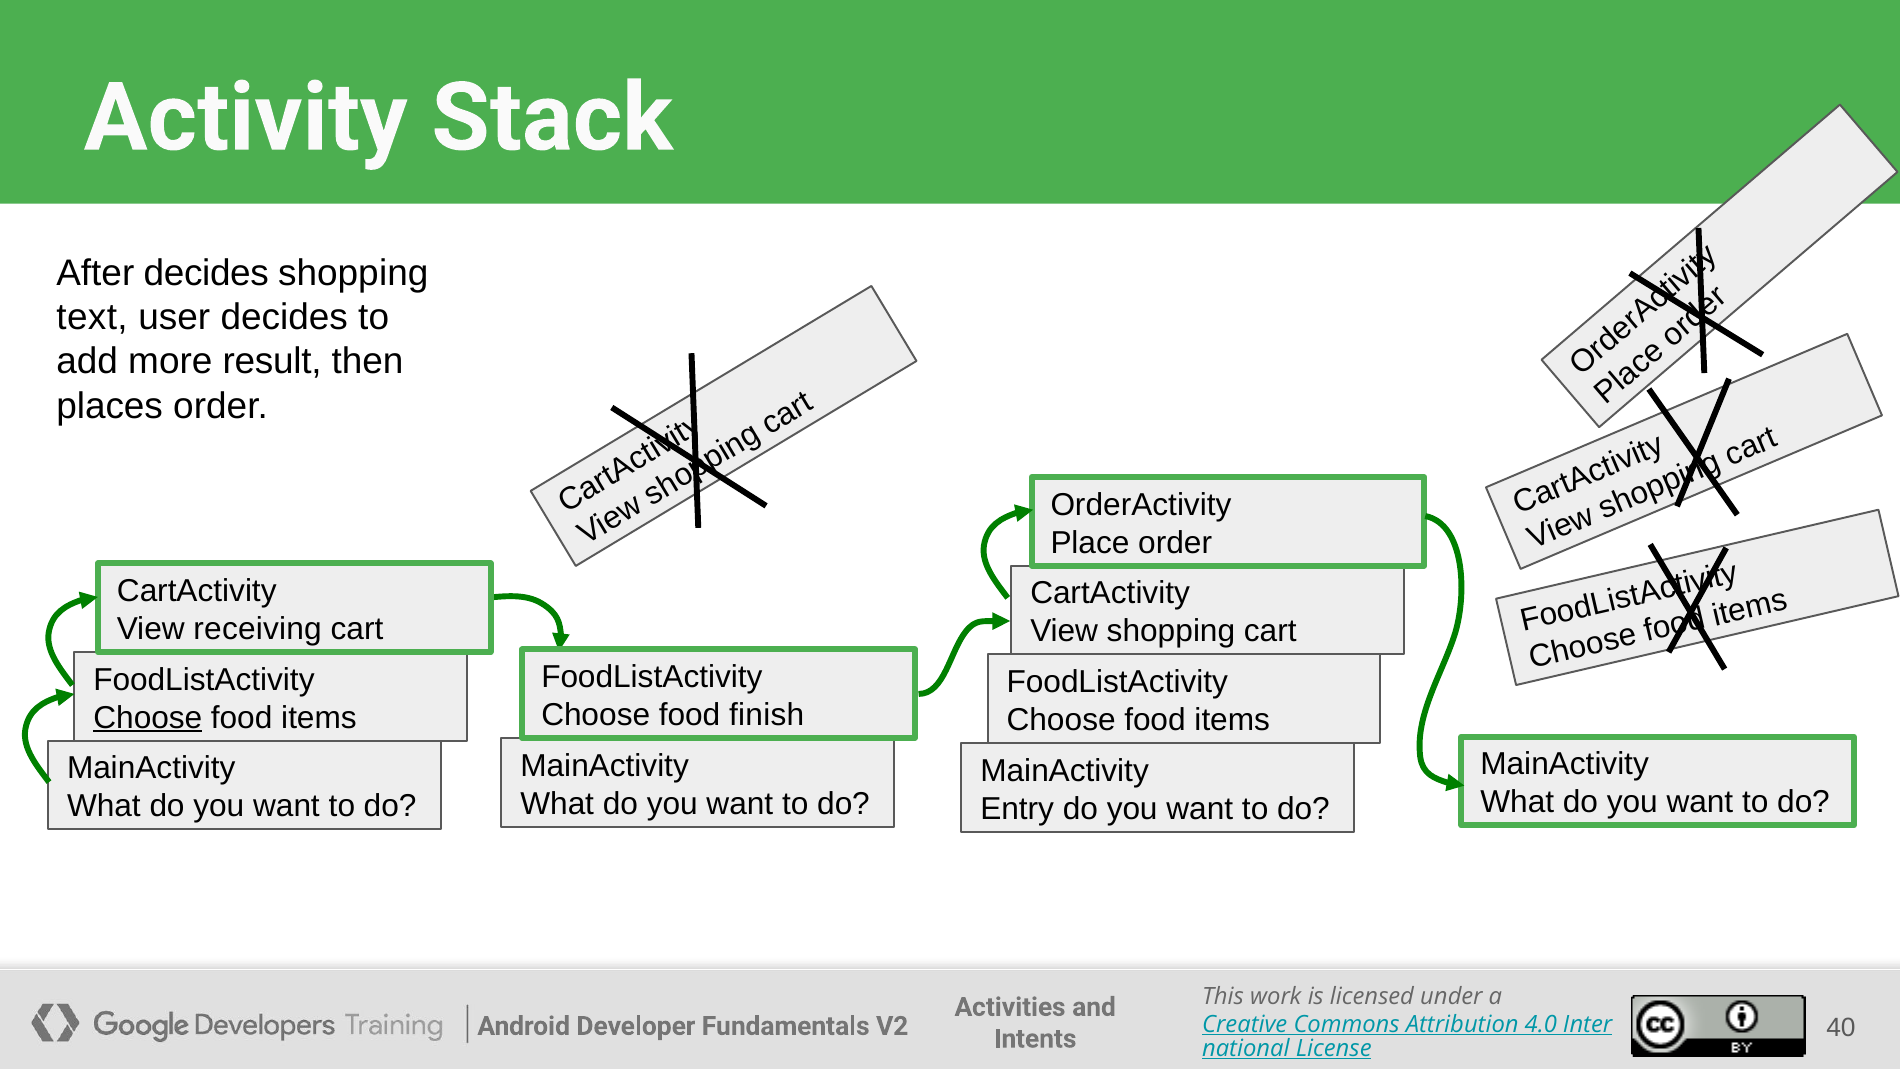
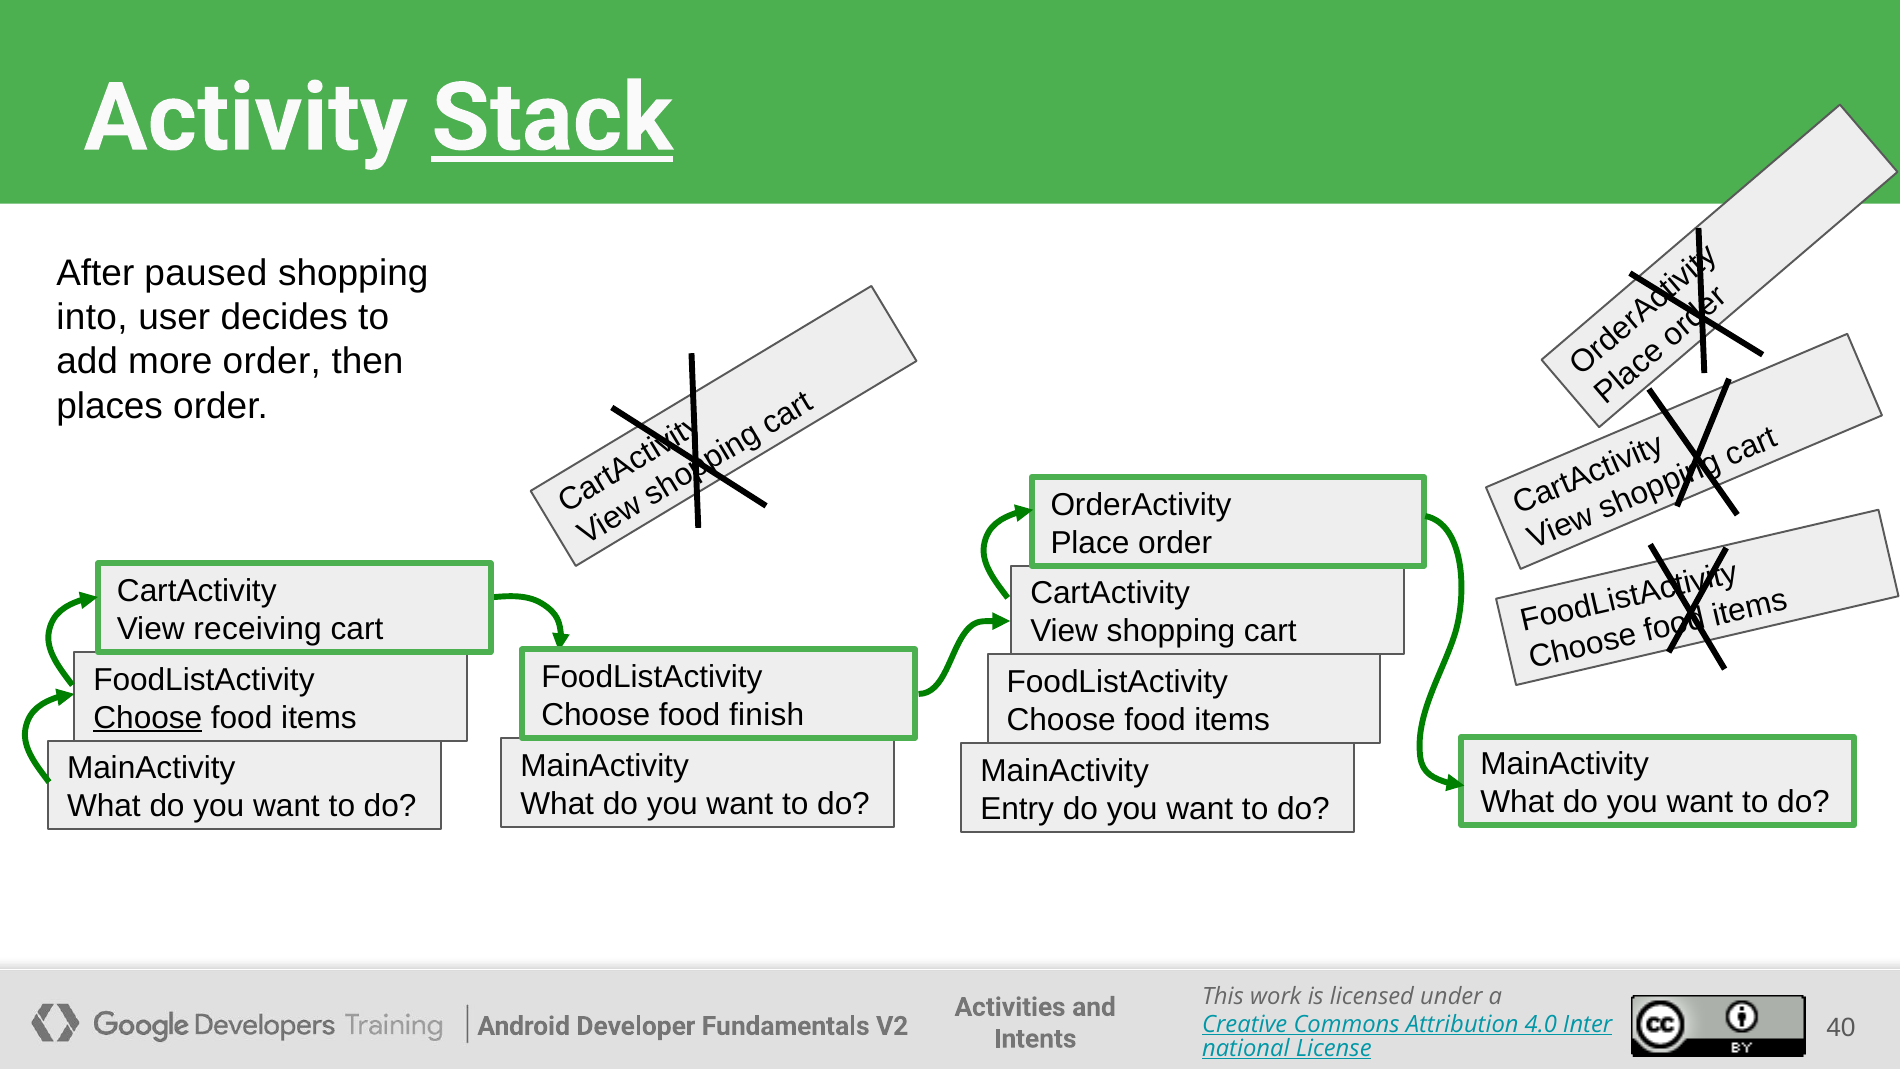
Stack underline: none -> present (552, 118)
After decides: decides -> paused (206, 273)
text: text -> into (92, 317)
more result: result -> order (272, 362)
